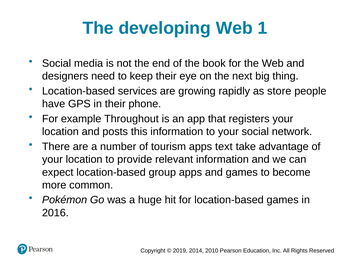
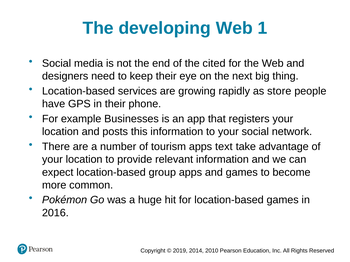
book: book -> cited (214, 64)
Throughout: Throughout -> Businesses (131, 119)
